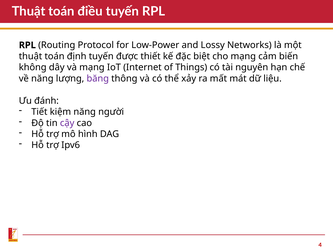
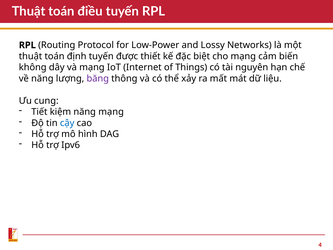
đánh: đánh -> cung (46, 101)
năng người: người -> mạng (111, 112)
cậy colour: purple -> blue (67, 123)
